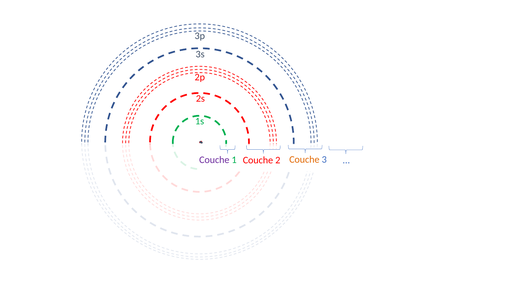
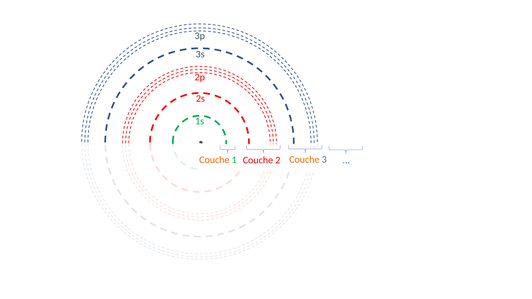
Couche colour: purple -> orange (214, 160)
